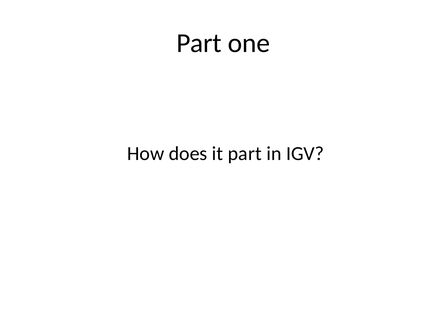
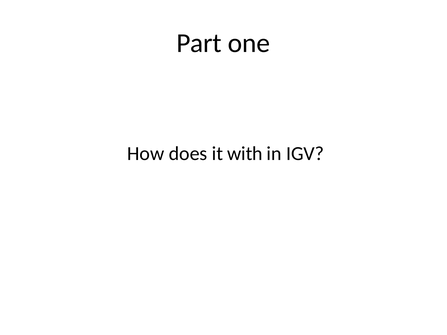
it part: part -> with (245, 154)
